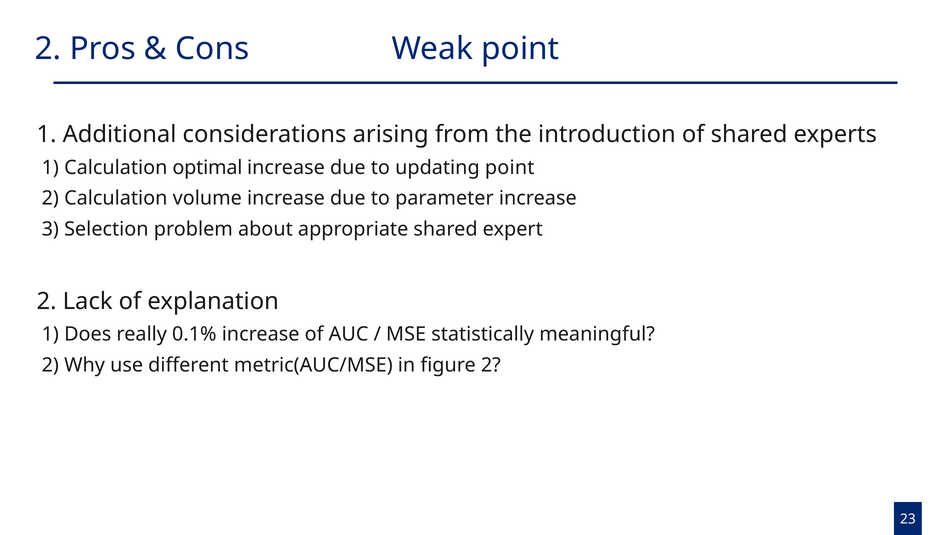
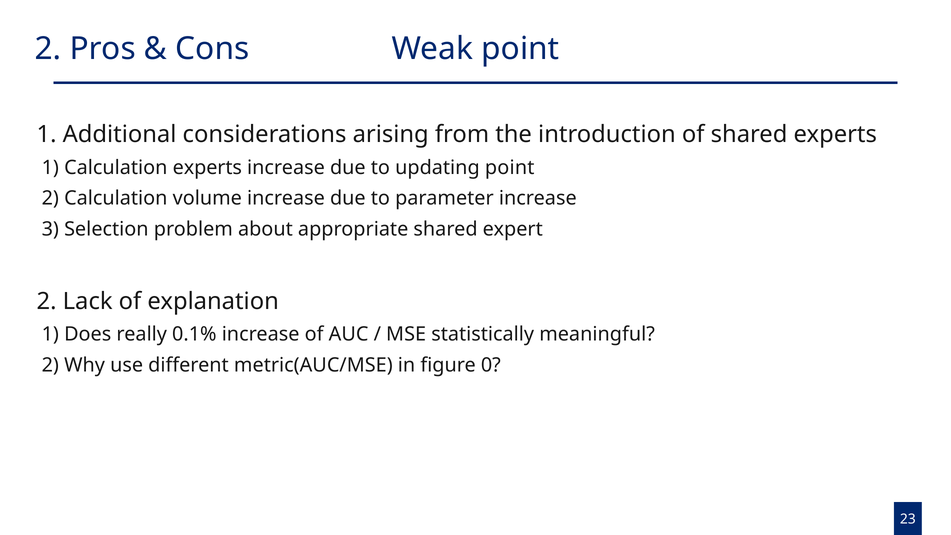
Calculation optimal: optimal -> experts (207, 167)
figure 2: 2 -> 0 (491, 365)
